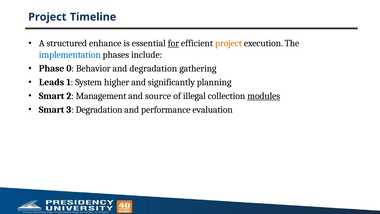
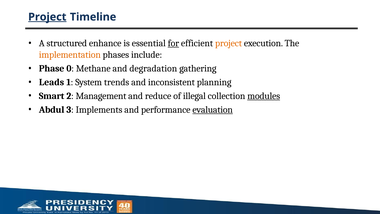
Project underline: none -> present (47, 17)
implementation colour: blue -> orange (70, 55)
Behavior: Behavior -> Methane (93, 68)
higher: higher -> trends (117, 82)
significantly: significantly -> inconsistent (171, 82)
source: source -> reduce (158, 96)
Smart: Smart -> Abdul (52, 109)
3 Degradation: Degradation -> Implements (99, 109)
evaluation underline: none -> present (213, 109)
